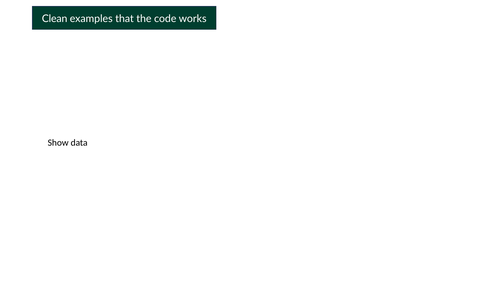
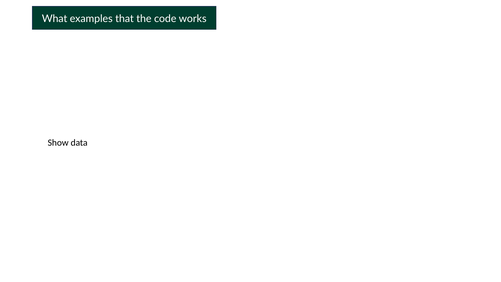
Clean: Clean -> What (55, 19)
